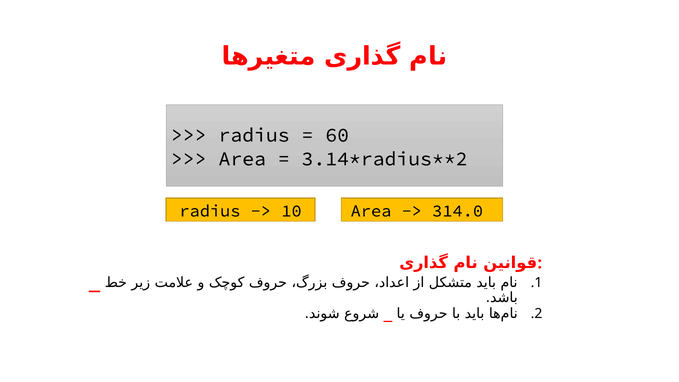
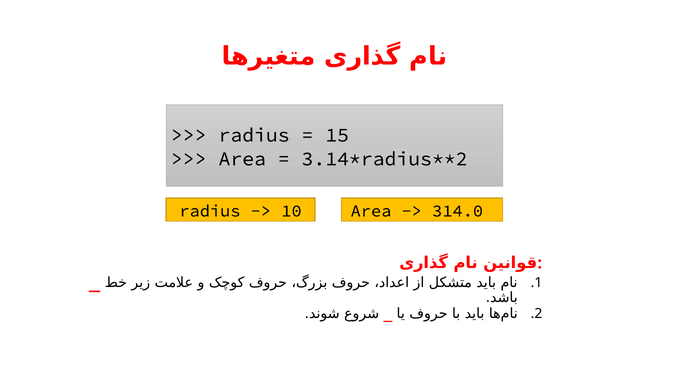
60: 60 -> 15 (337, 135)
